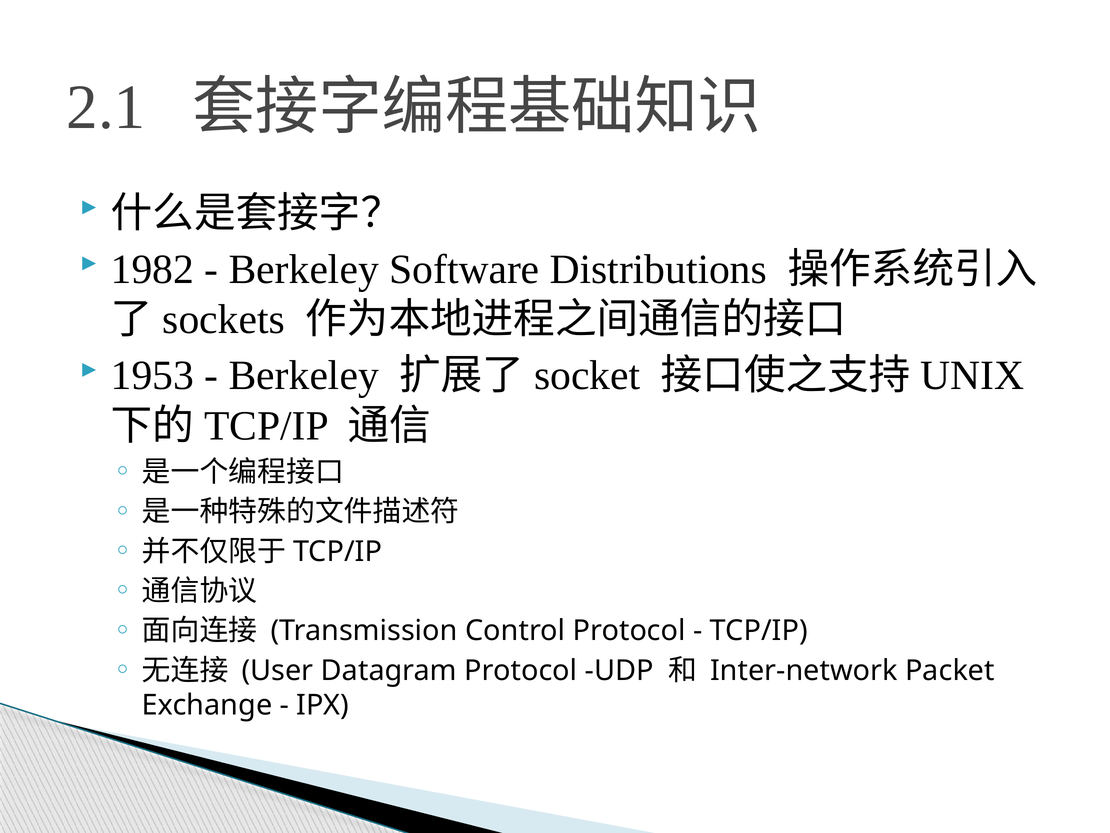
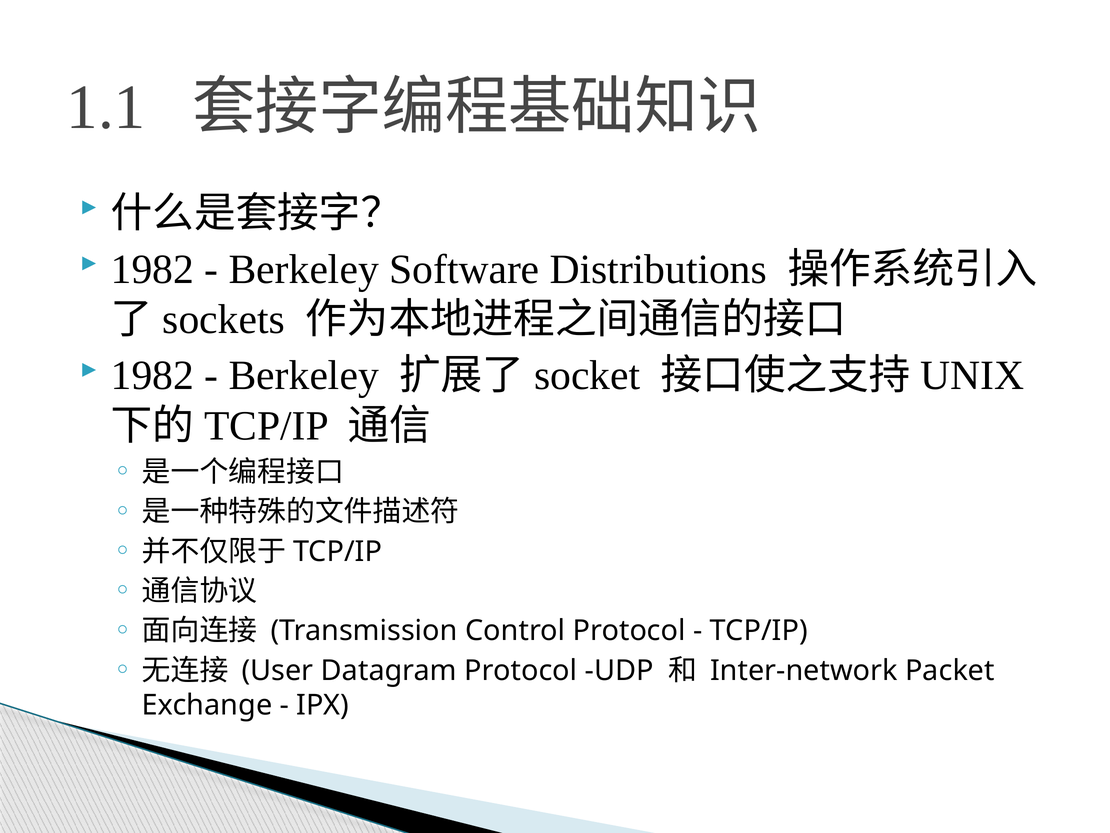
2.1: 2.1 -> 1.1 (106, 107)
1953: 1953 -> 1982 (152, 375)
